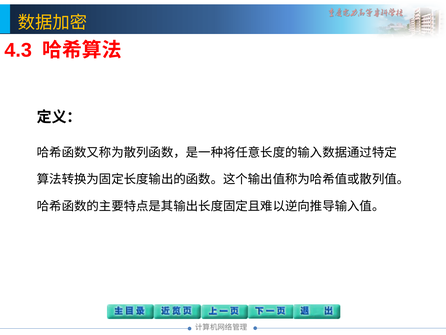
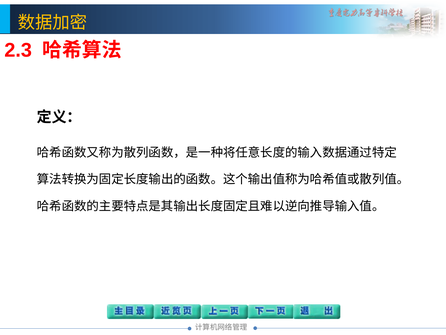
4.3: 4.3 -> 2.3 (18, 50)
